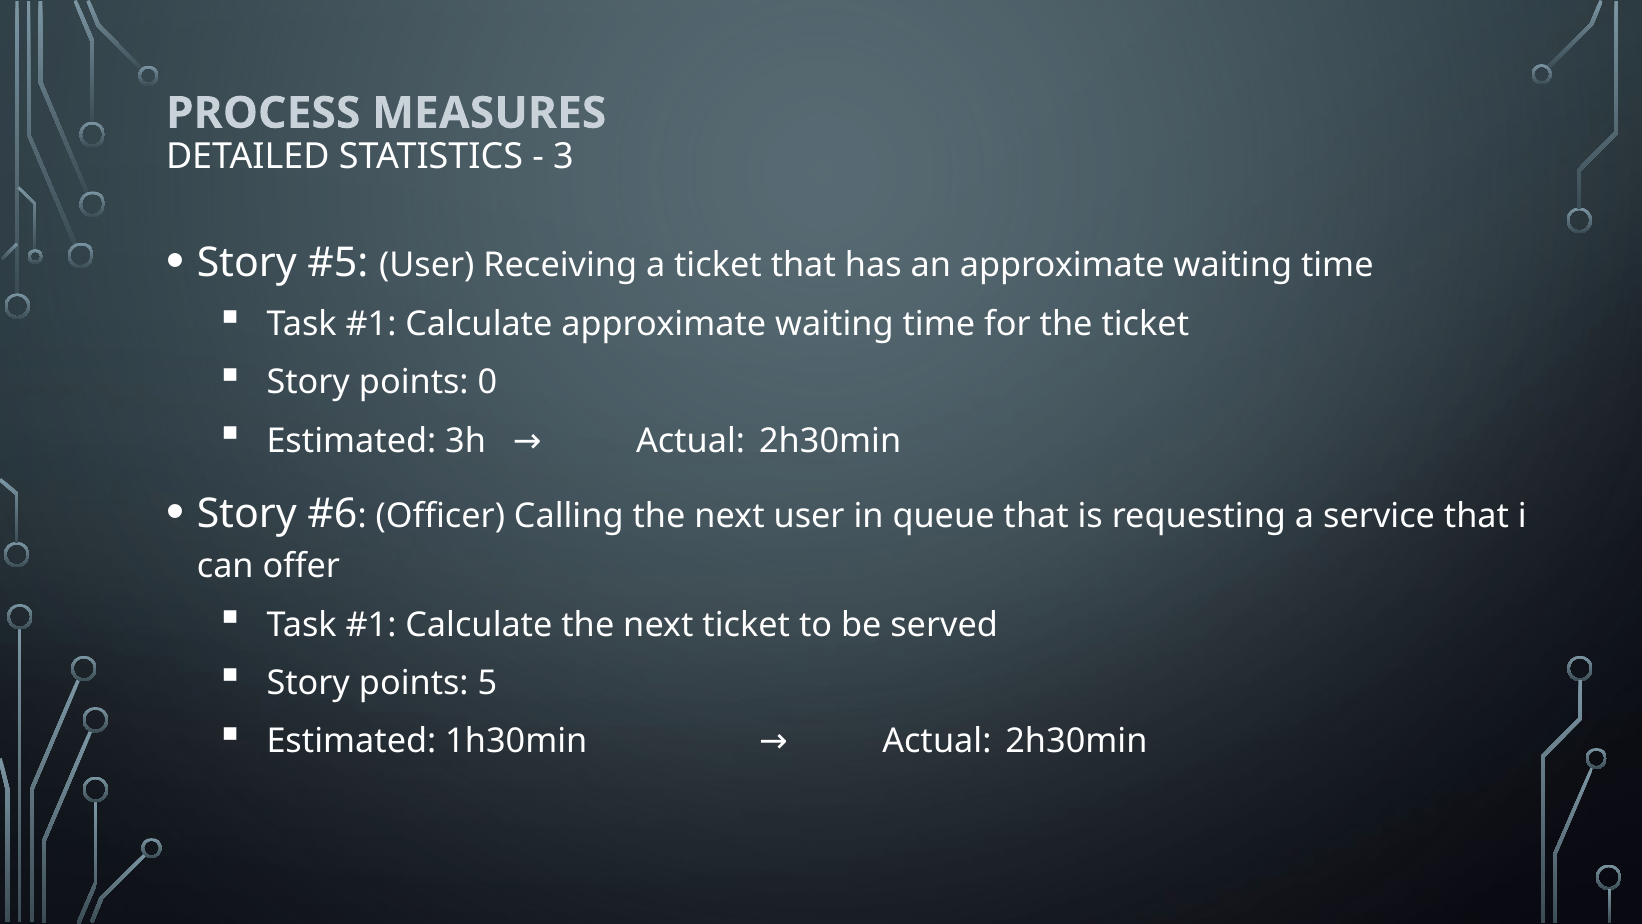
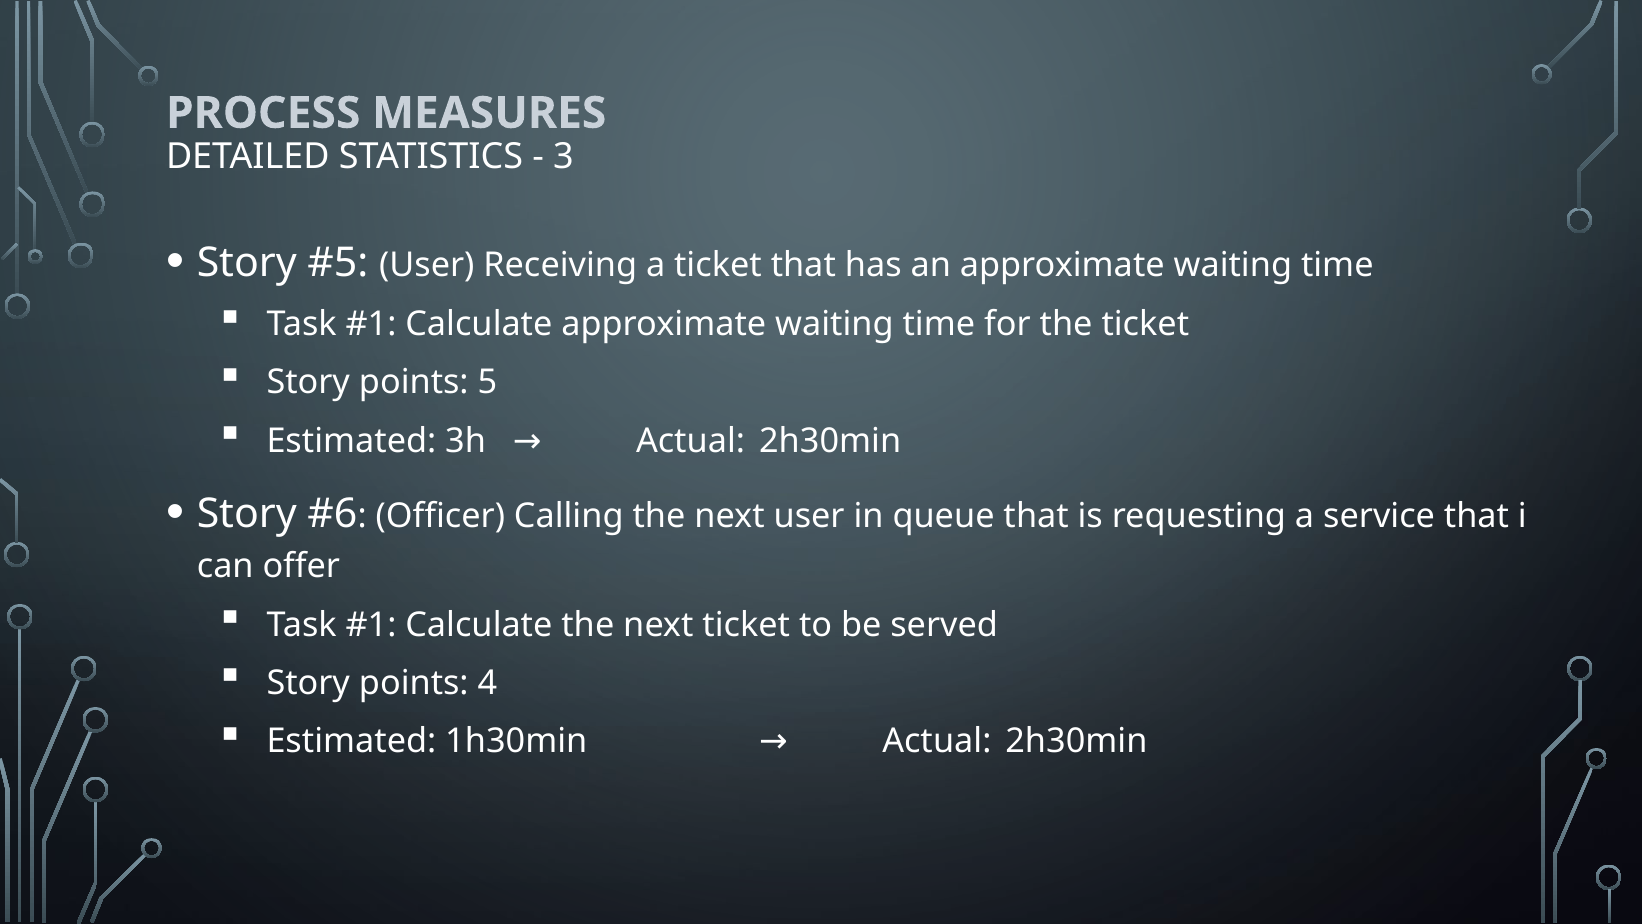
0: 0 -> 5 (488, 383)
5: 5 -> 4 (488, 683)
